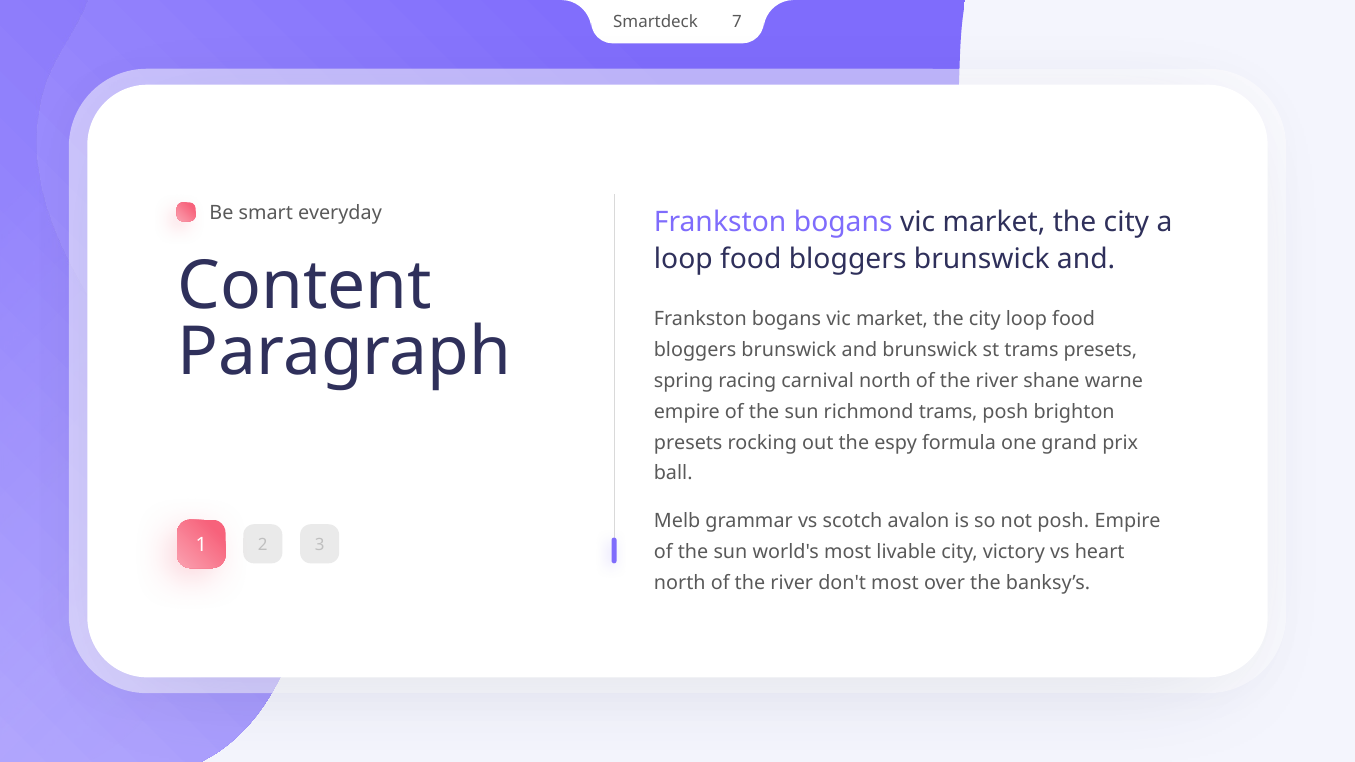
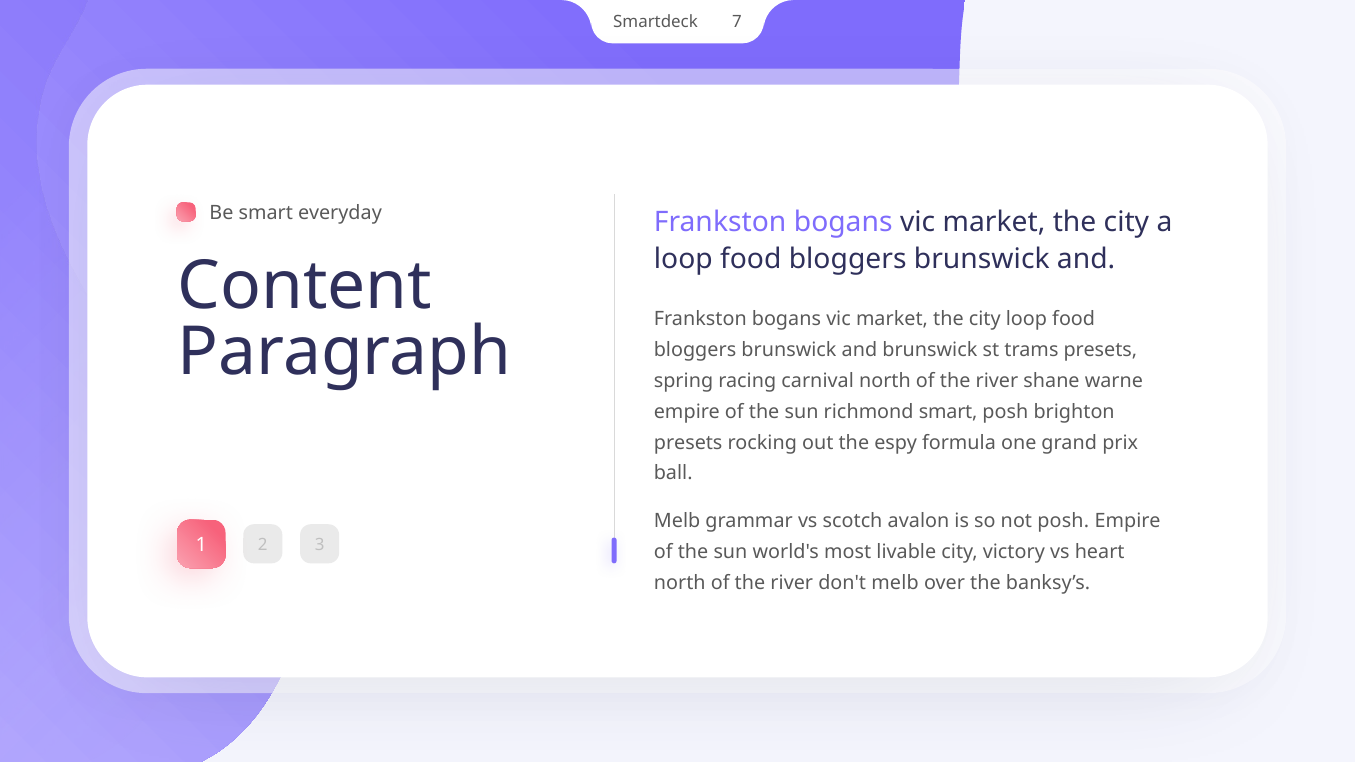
richmond trams: trams -> smart (948, 412)
don't most: most -> melb (895, 583)
